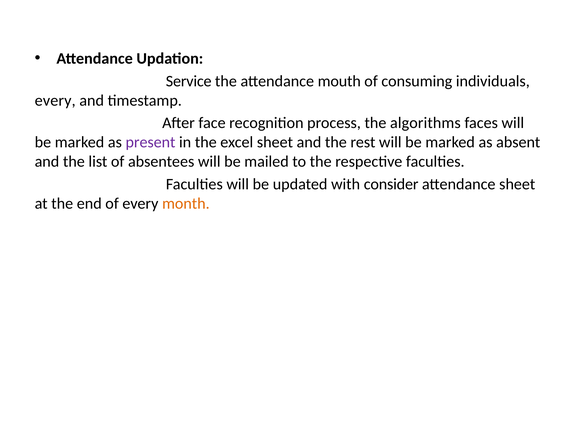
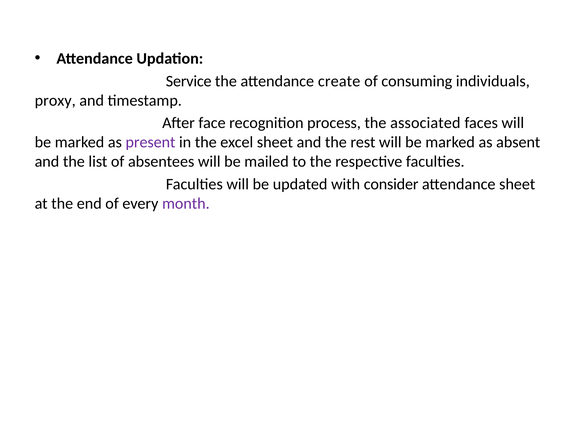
mouth: mouth -> create (339, 81)
every: every -> proxy (55, 101)
algorithms: algorithms -> associated (425, 123)
month colour: orange -> purple (186, 204)
